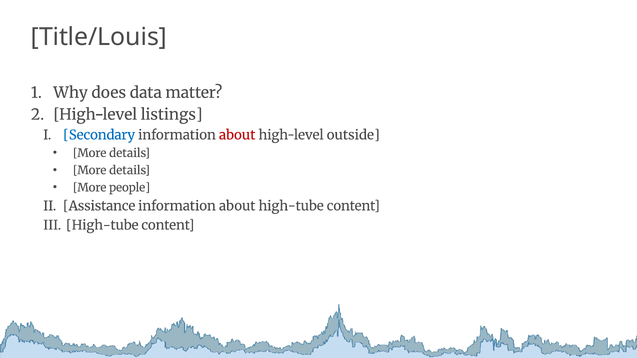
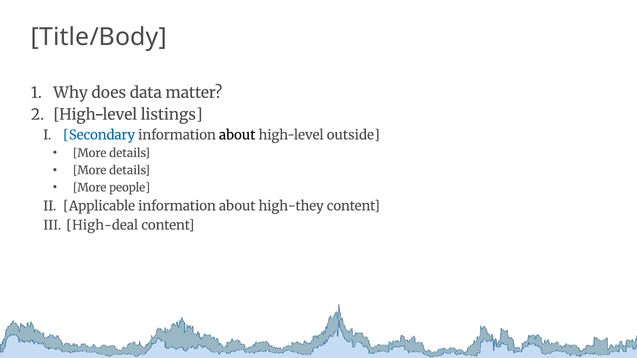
Title/Louis: Title/Louis -> Title/Body (99, 37)
about colour: red -> black (237, 135)
Assistance: Assistance -> Applicable (99, 206)
about high-tube: high-tube -> high-they (291, 206)
High-tube: High-tube -> High-deal (102, 225)
